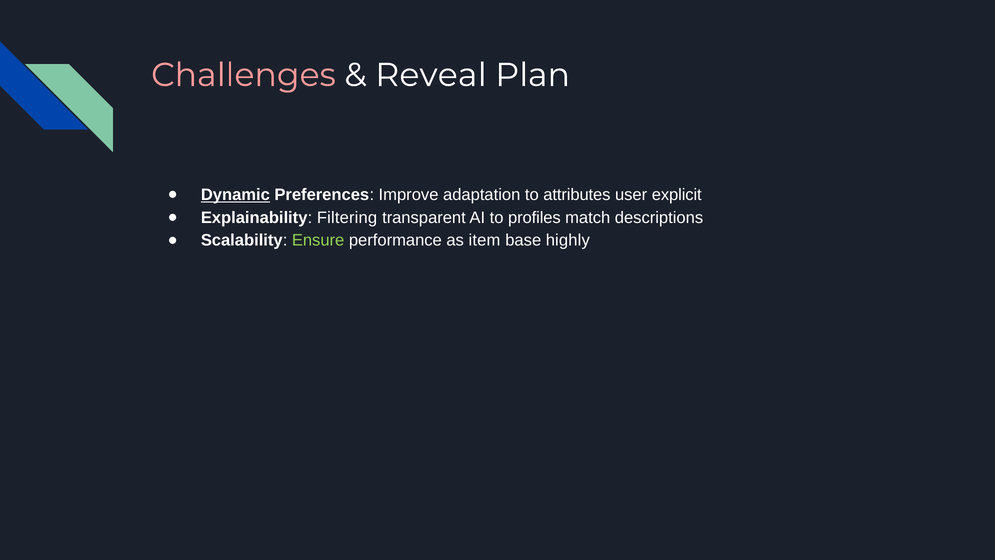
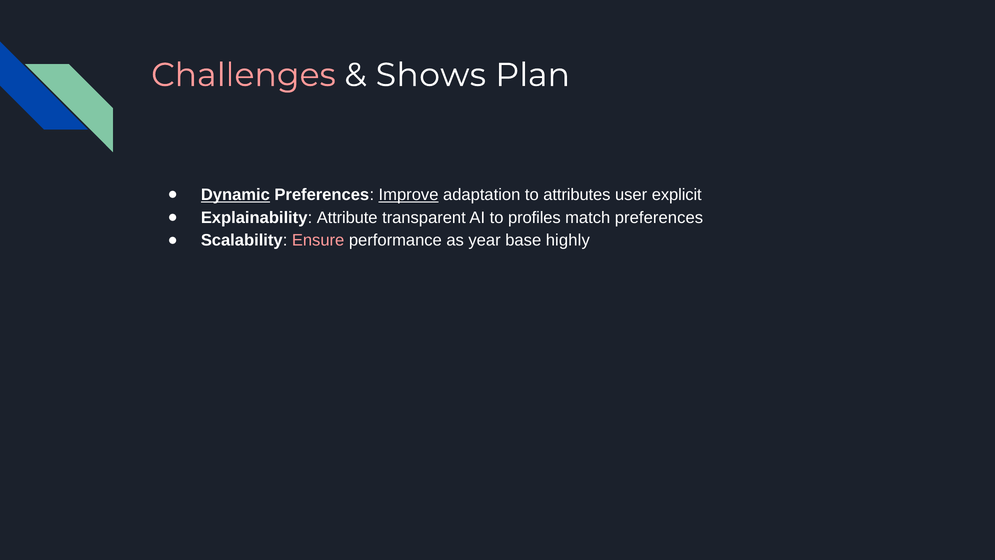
Reveal: Reveal -> Shows (431, 75)
Improve underline: none -> present (409, 195)
Filtering: Filtering -> Attribute (347, 217)
match descriptions: descriptions -> preferences (659, 217)
Ensure colour: light green -> pink (318, 240)
item: item -> year (485, 240)
